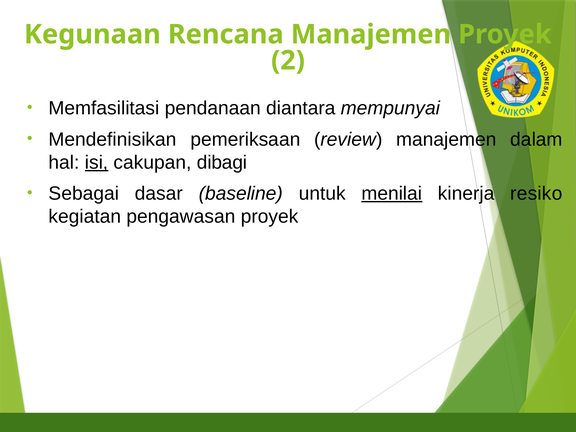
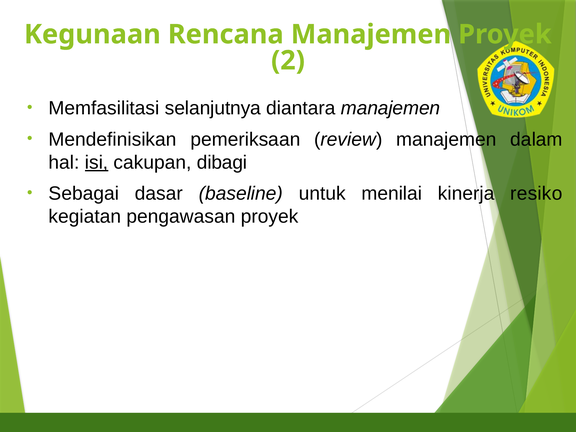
pendanaan: pendanaan -> selanjutnya (213, 108)
diantara mempunyai: mempunyai -> manajemen (391, 108)
menilai underline: present -> none (392, 193)
